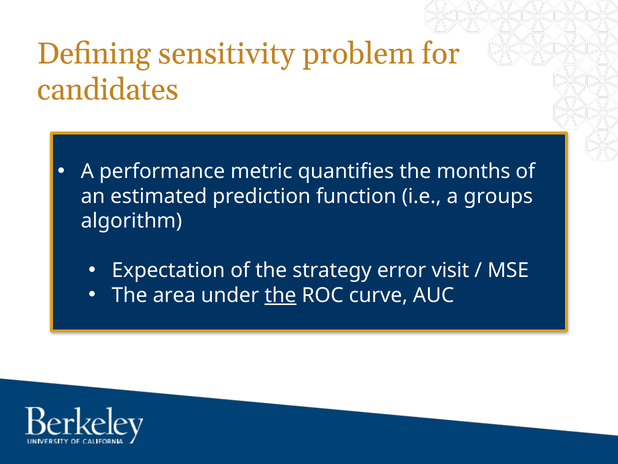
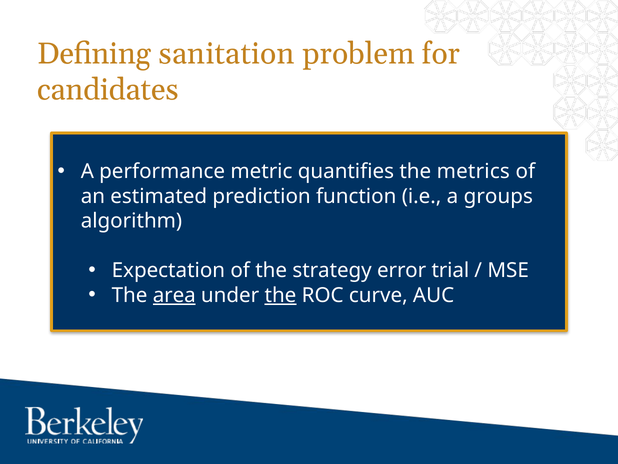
sensitivity: sensitivity -> sanitation (227, 54)
months: months -> metrics (473, 171)
visit: visit -> trial (450, 270)
area underline: none -> present (174, 295)
